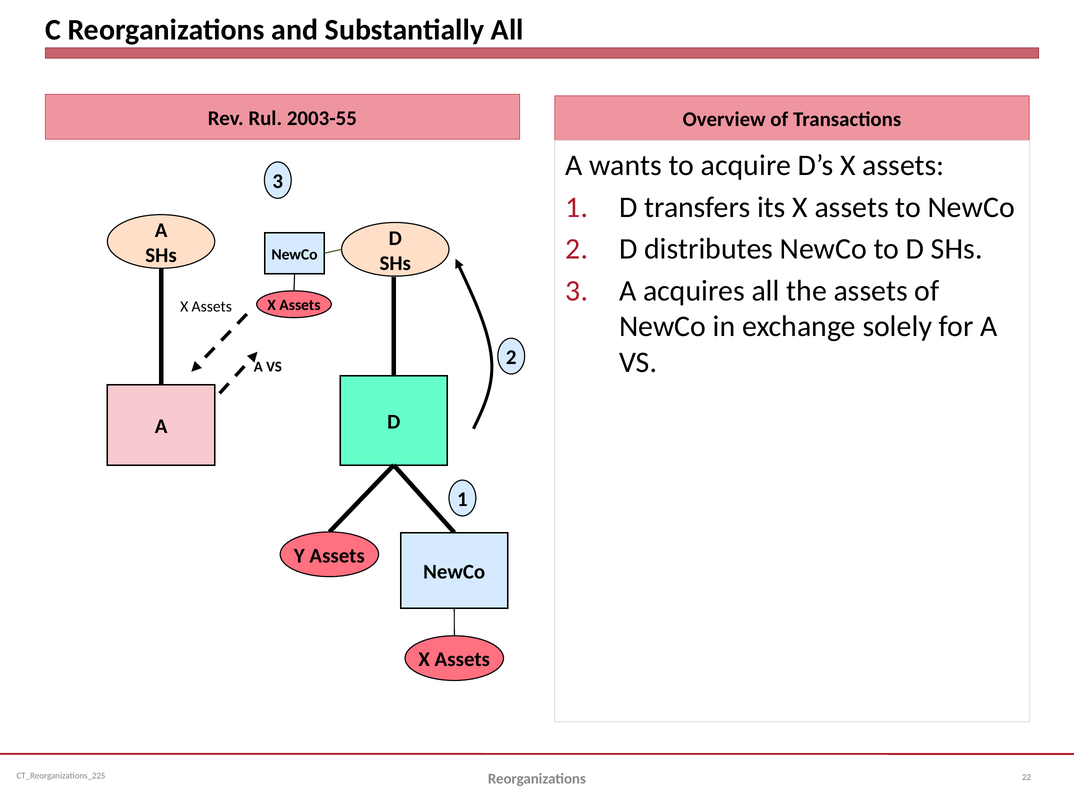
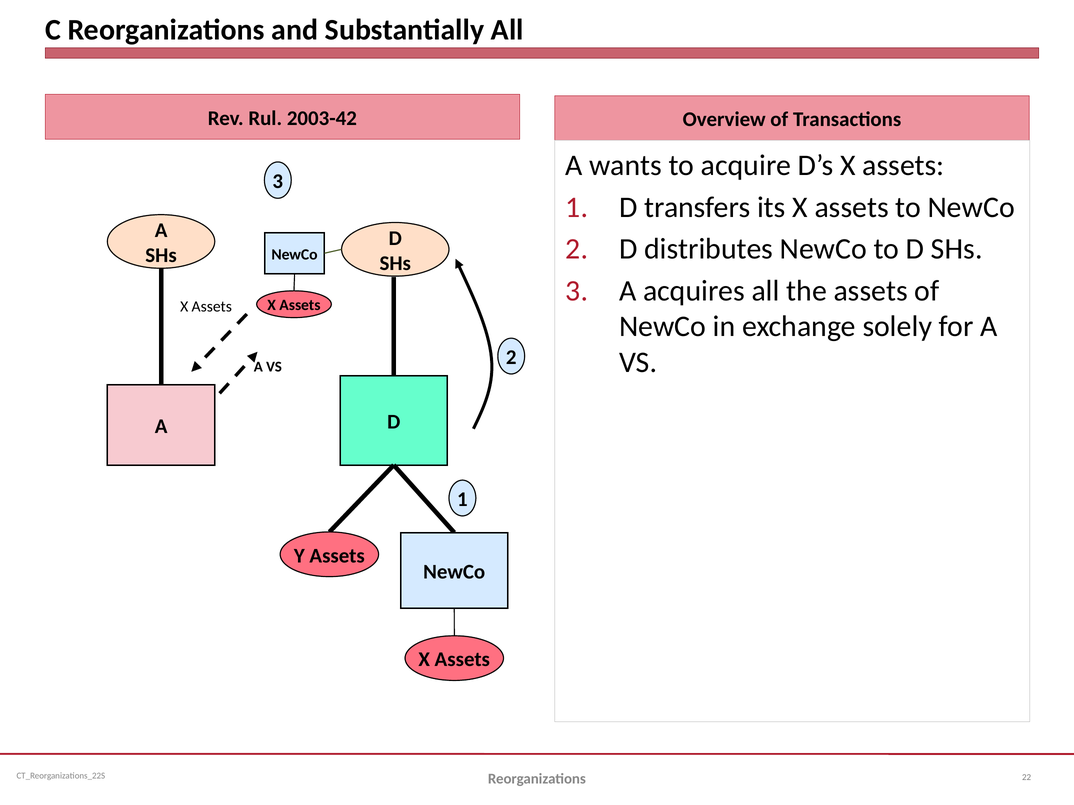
2003-55: 2003-55 -> 2003-42 (322, 118)
